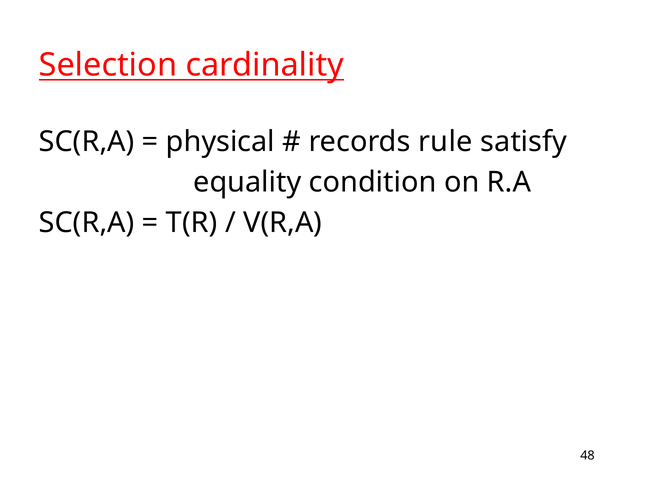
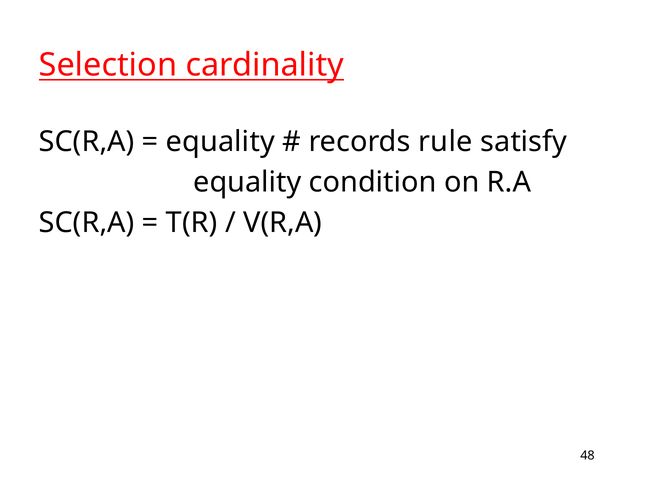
physical: physical -> equality (220, 142)
